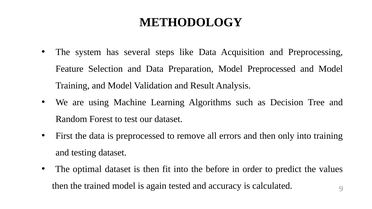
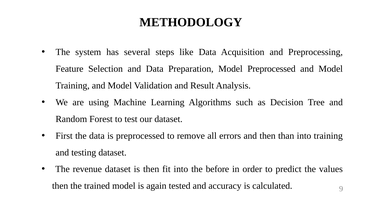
only: only -> than (286, 136)
optimal: optimal -> revenue (87, 169)
